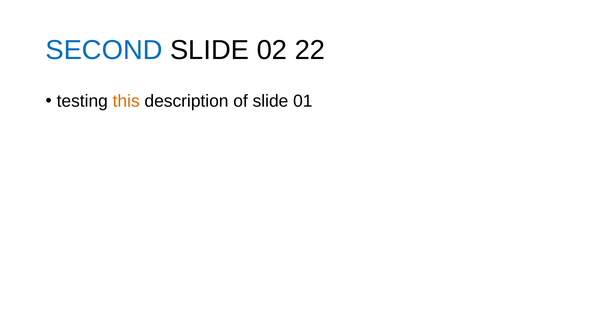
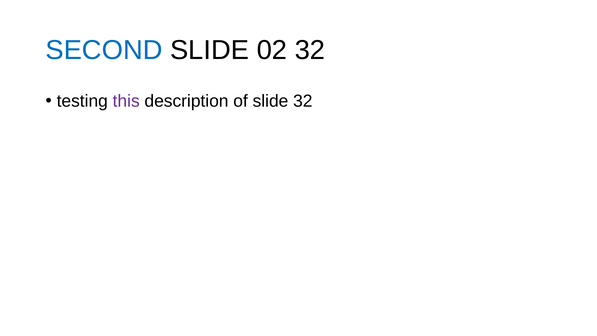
02 22: 22 -> 32 (310, 50)
this colour: orange -> purple (126, 101)
slide 01: 01 -> 32 (303, 101)
